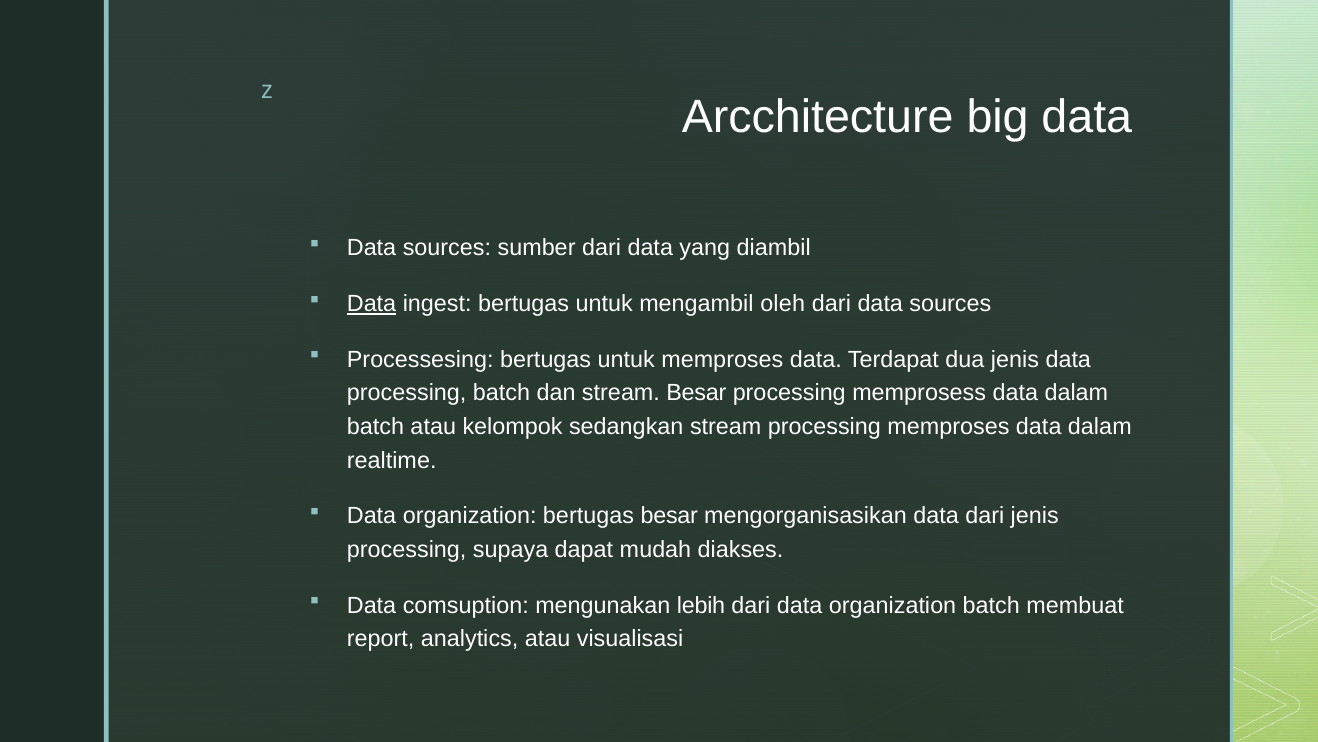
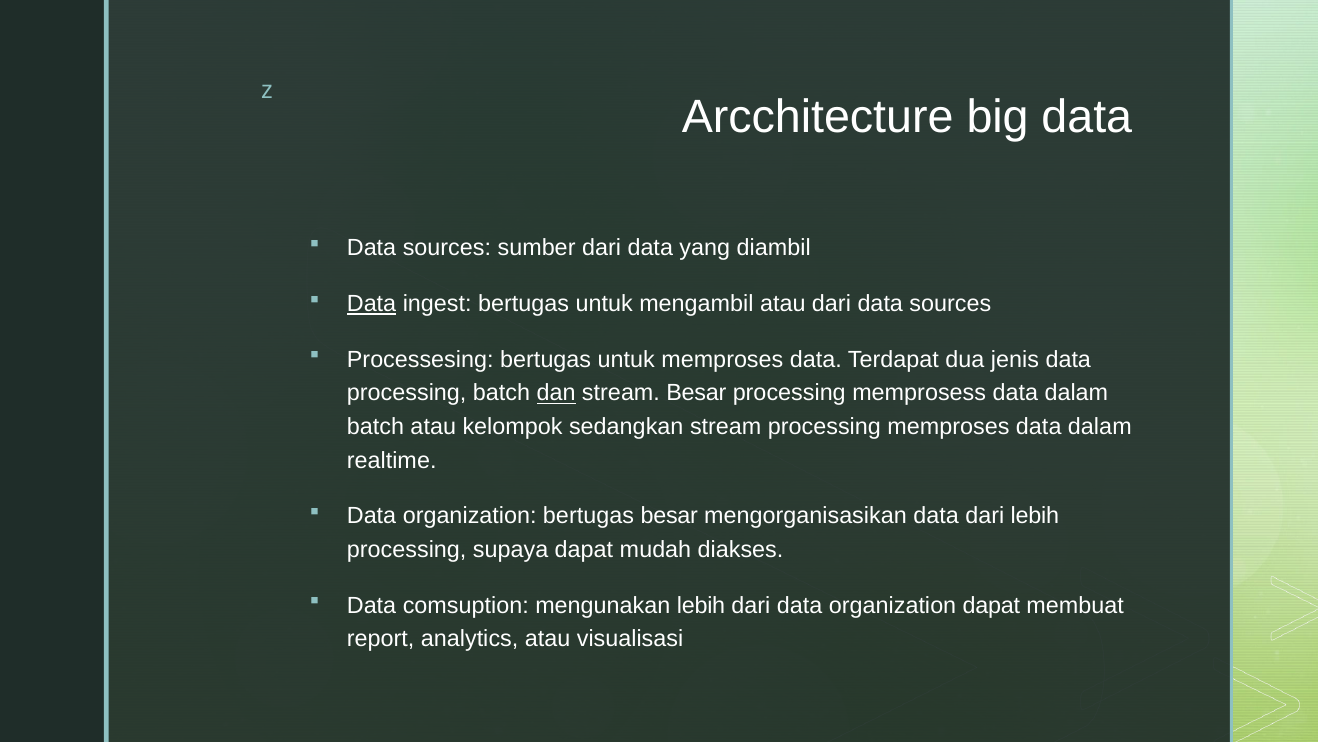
mengambil oleh: oleh -> atau (783, 304)
dan underline: none -> present (556, 393)
dari jenis: jenis -> lebih (1035, 516)
organization batch: batch -> dapat (991, 605)
